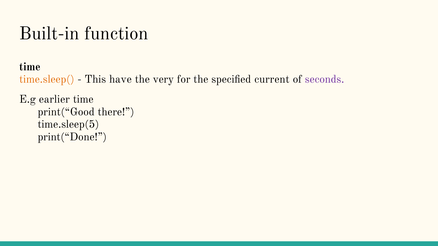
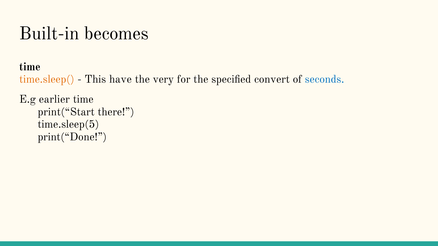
function: function -> becomes (117, 34)
current: current -> convert (272, 79)
seconds colour: purple -> blue (325, 79)
print(“Good: print(“Good -> print(“Start (66, 112)
